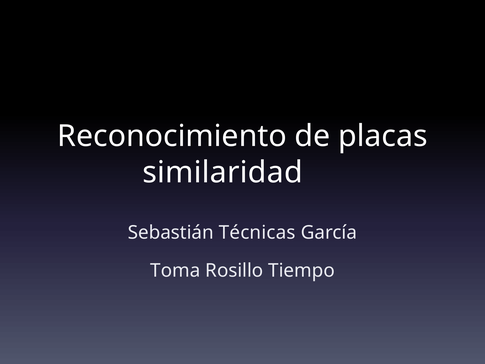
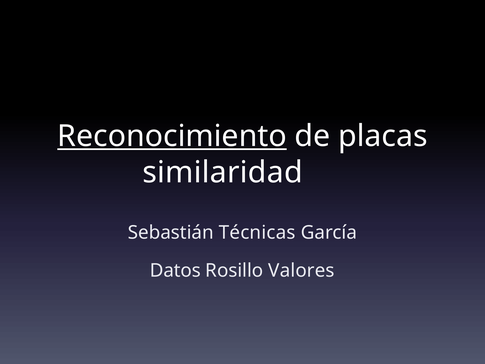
Reconocimiento underline: none -> present (172, 136)
Toma: Toma -> Datos (175, 270)
Tiempo: Tiempo -> Valores (301, 270)
